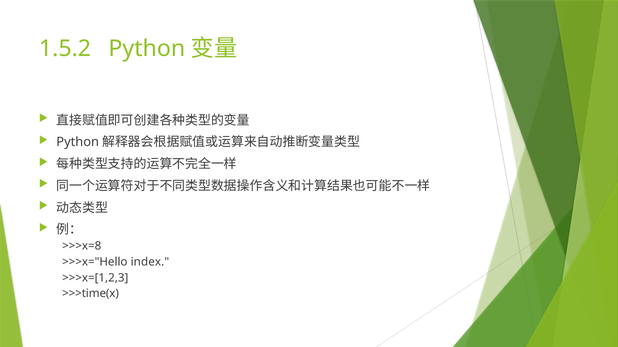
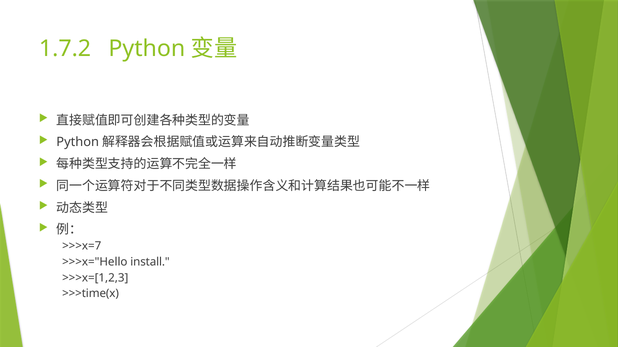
1.5.2: 1.5.2 -> 1.7.2 (65, 49)
>>>x=8: >>>x=8 -> >>>x=7 (82, 247)
index: index -> install (150, 262)
